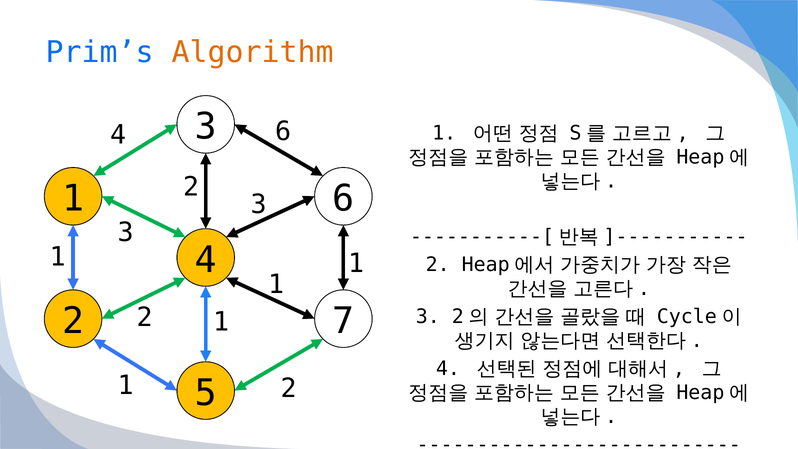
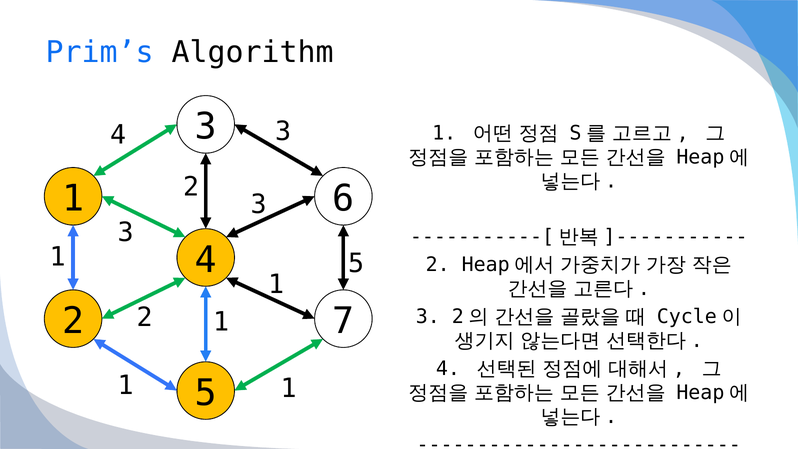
Algorithm colour: orange -> black (253, 52)
4 6: 6 -> 3 (283, 132)
1: 1 -> 5 (356, 264)
2: 2 -> 1 (289, 388)
